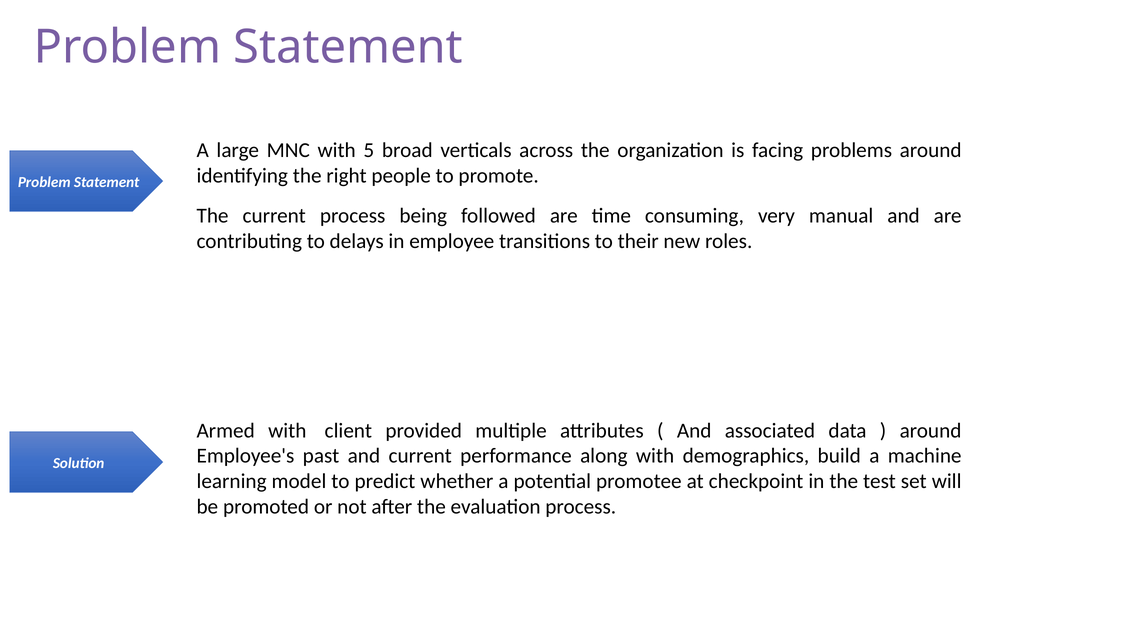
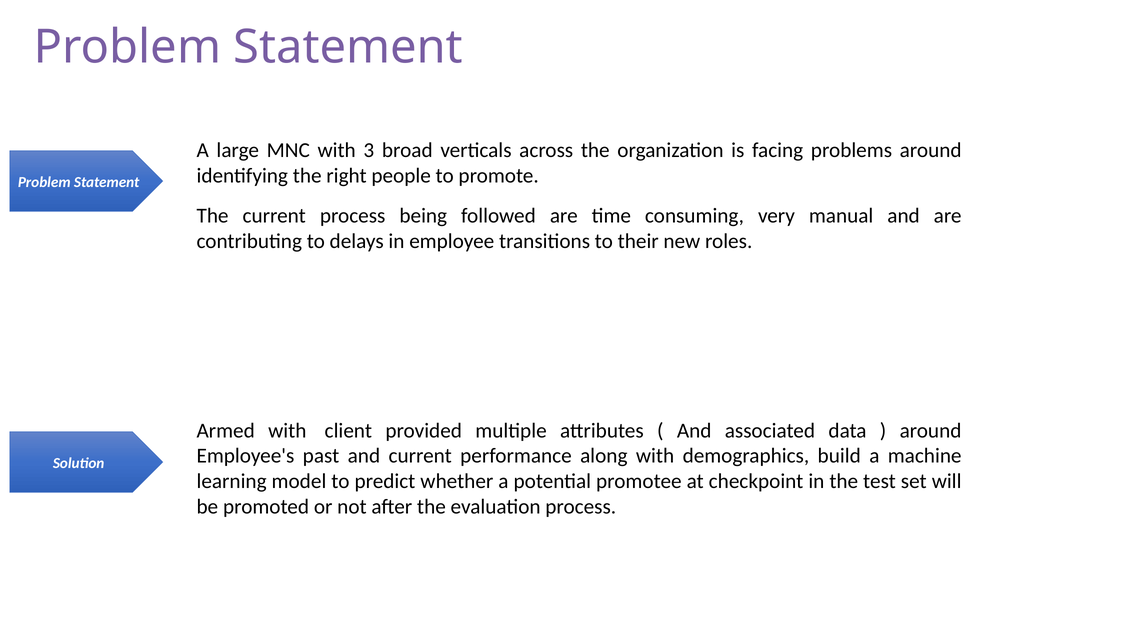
5: 5 -> 3 (369, 150)
